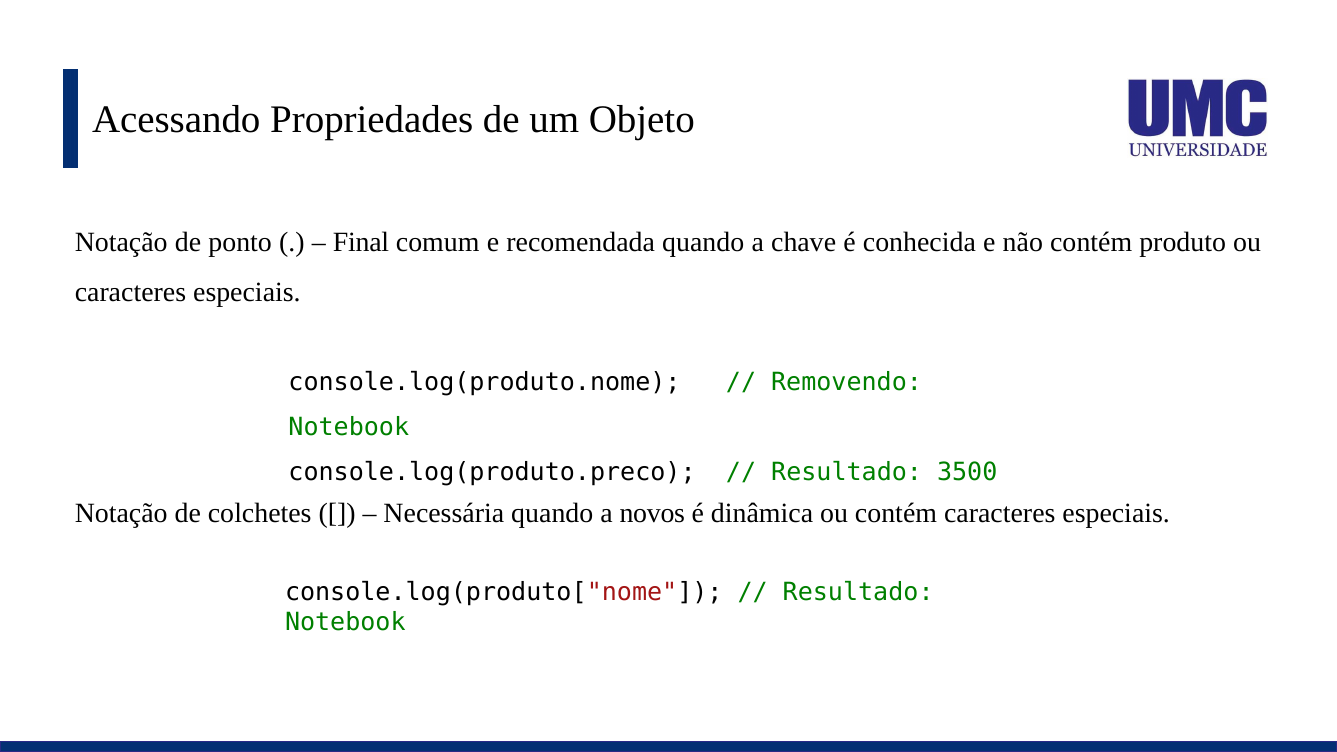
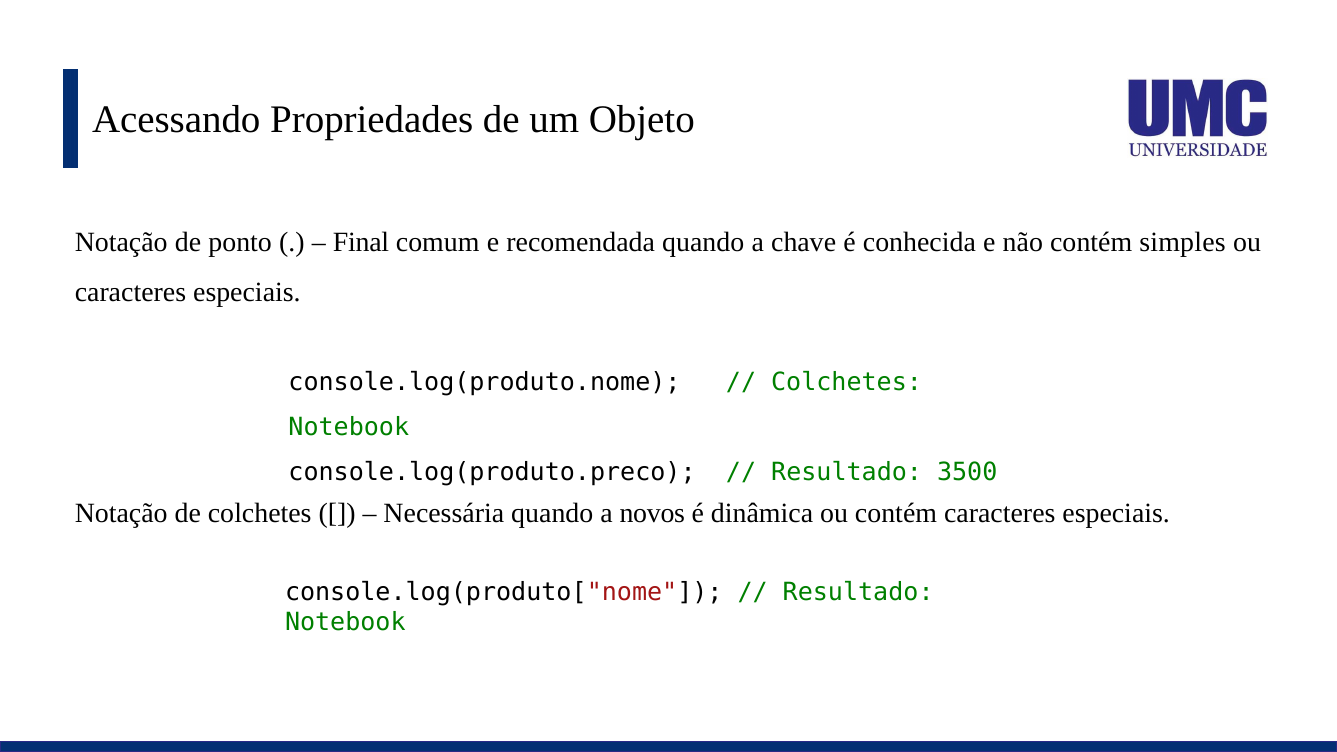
produto: produto -> simples (1183, 243)
Removendo: Removendo -> Colchetes (847, 382)
